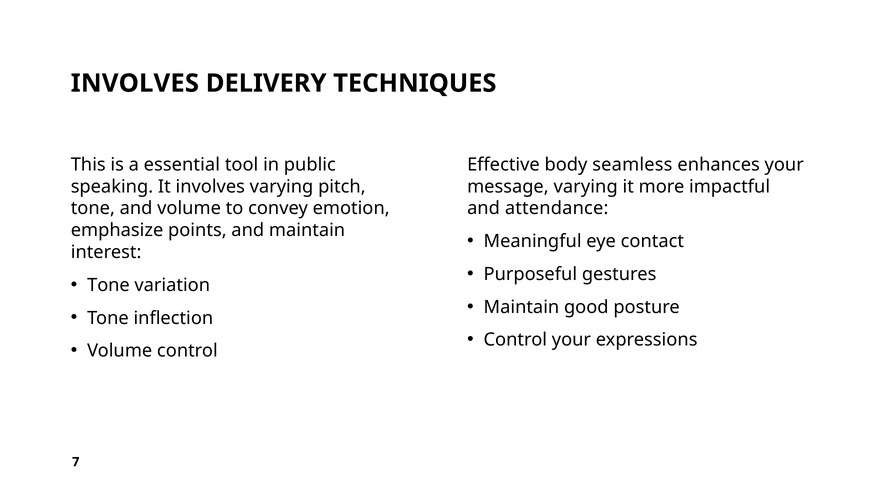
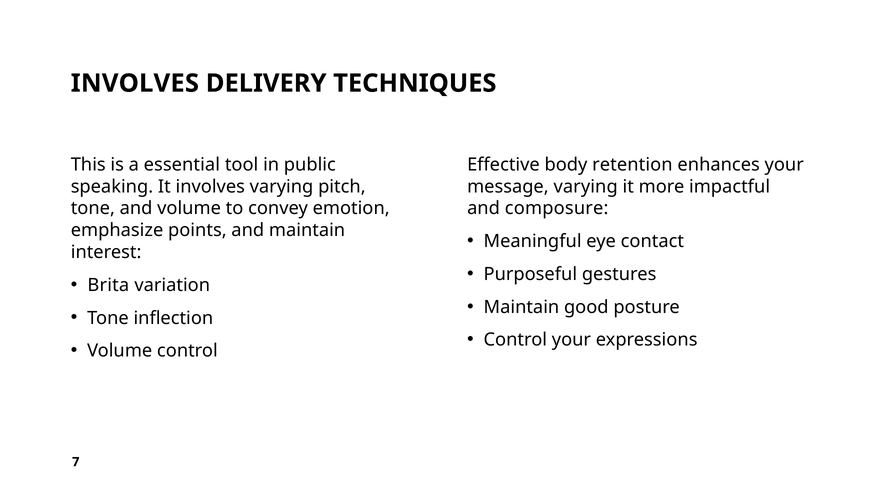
seamless: seamless -> retention (632, 164)
attendance: attendance -> composure (557, 208)
Tone: Tone -> Brita (108, 285)
